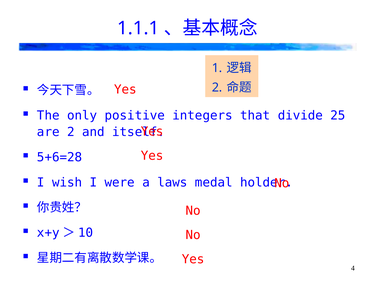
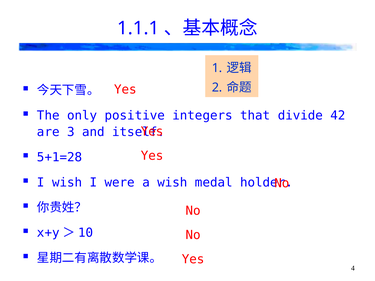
25: 25 -> 42 (338, 116)
are 2: 2 -> 3 (71, 132)
5+6=28: 5+6=28 -> 5+1=28 (60, 157)
a laws: laws -> wish (172, 183)
